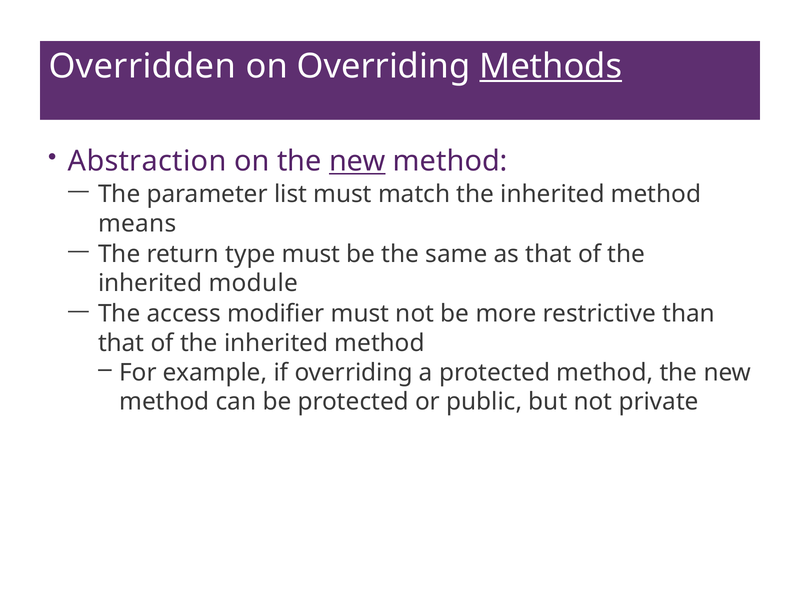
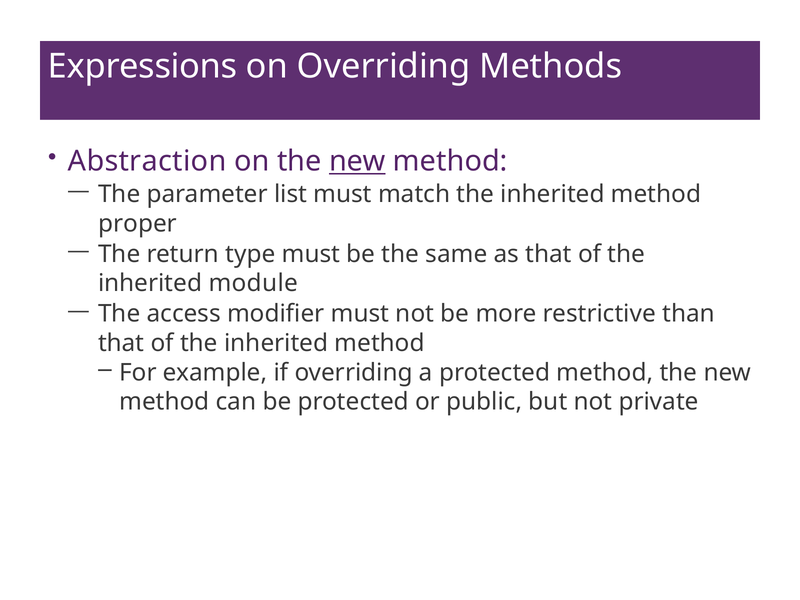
Overridden: Overridden -> Expressions (143, 66)
Methods underline: present -> none (551, 66)
means: means -> proper (138, 223)
